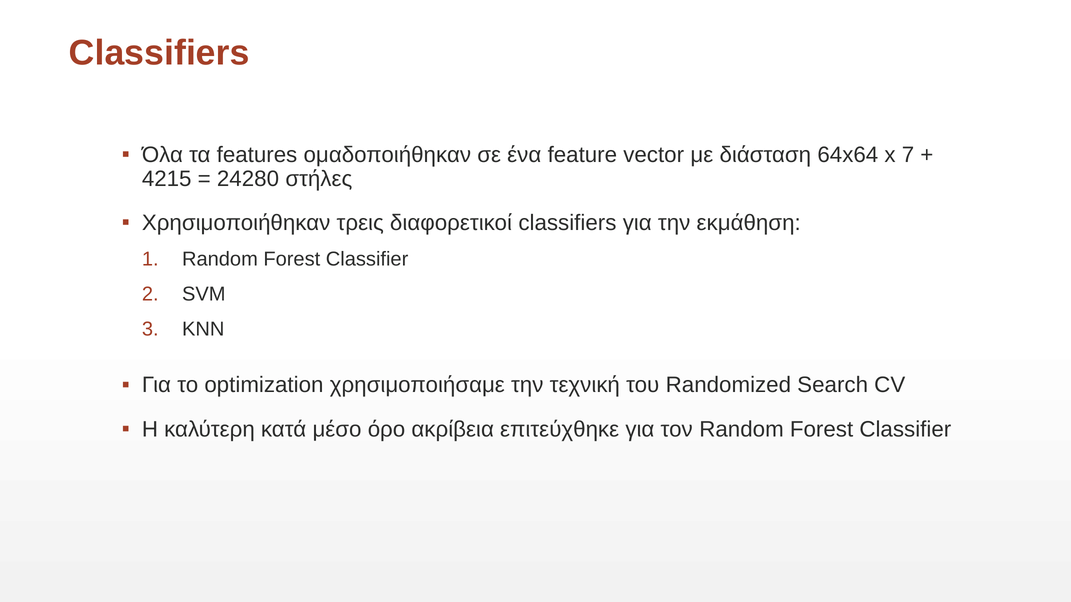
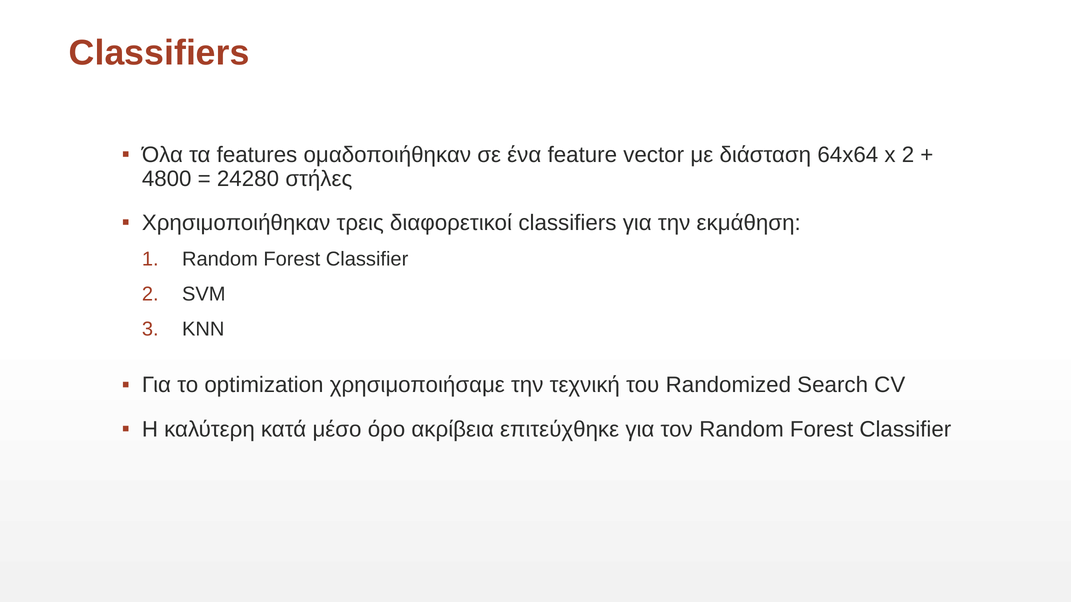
x 7: 7 -> 2 (908, 155)
4215: 4215 -> 4800 (167, 179)
